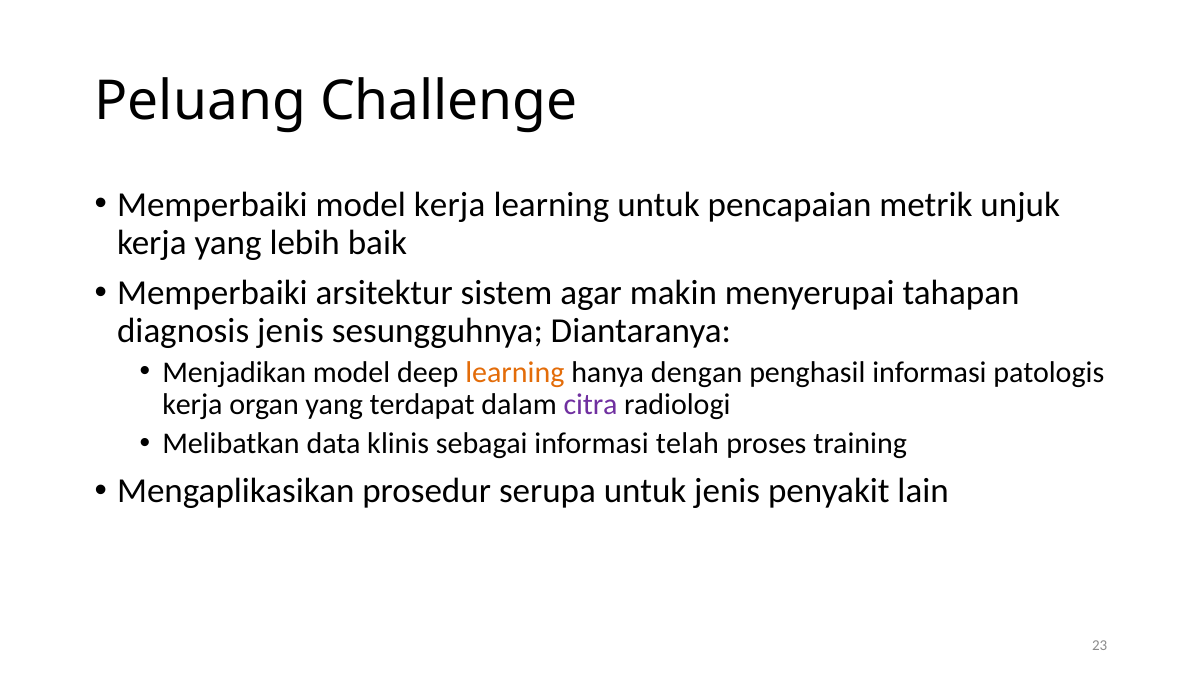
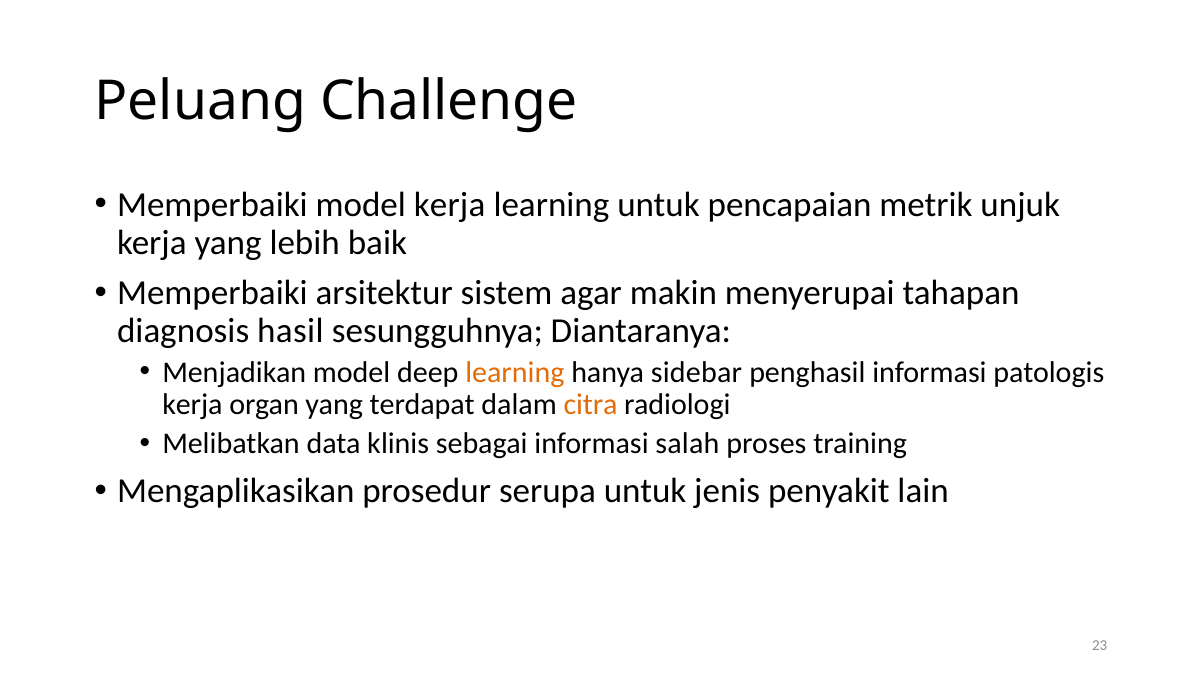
diagnosis jenis: jenis -> hasil (290, 331)
dengan: dengan -> sidebar (697, 372)
citra colour: purple -> orange (591, 405)
telah: telah -> salah (687, 443)
